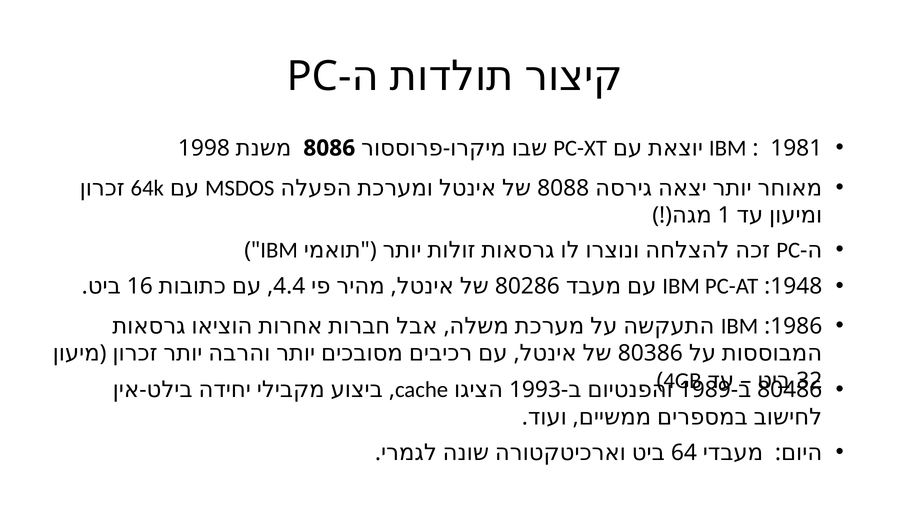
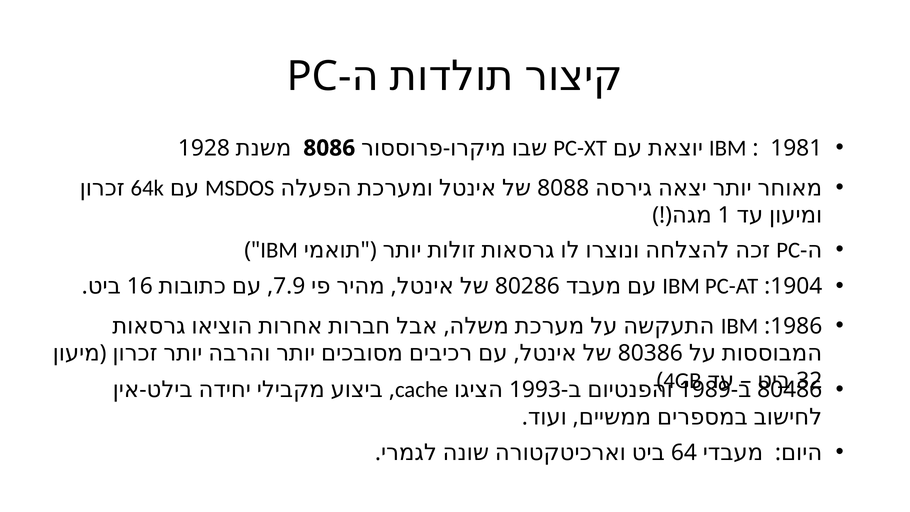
1998: 1998 -> 1928 (204, 148)
4.4: 4.4 -> 7.9 (289, 286)
1948: 1948 -> 1904 (796, 286)
